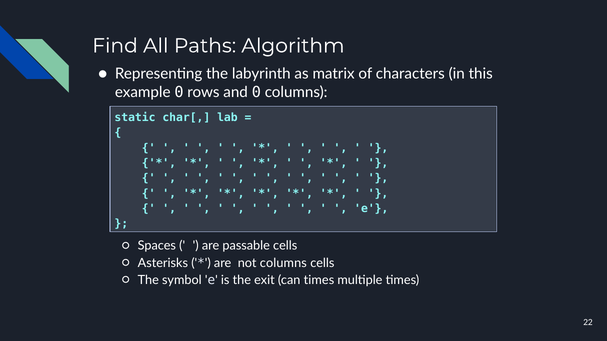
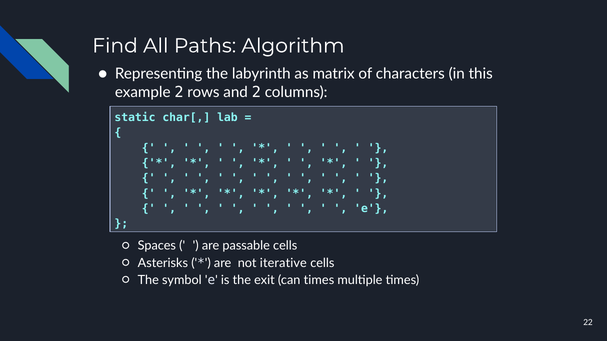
example 0: 0 -> 2 (179, 92)
and 0: 0 -> 2 (256, 92)
not columns: columns -> iterative (283, 263)
